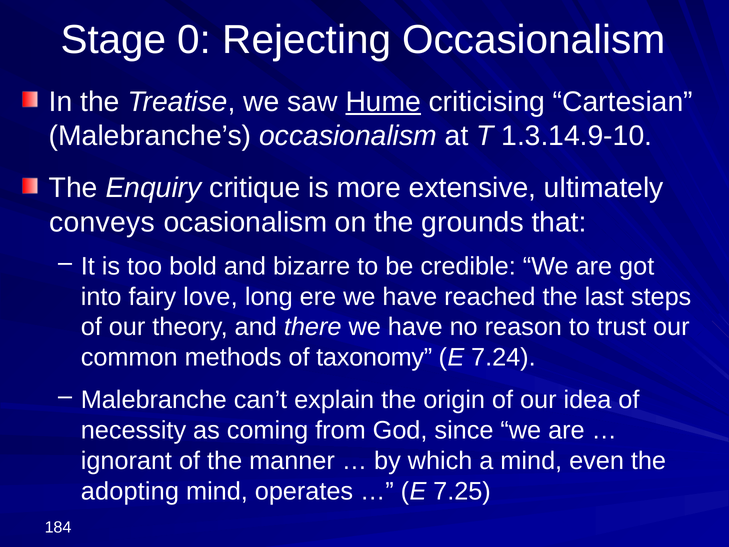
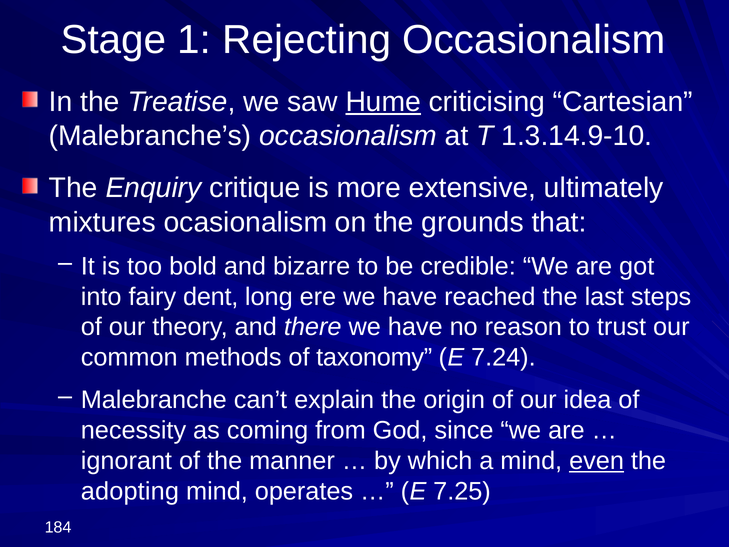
0: 0 -> 1 (194, 40)
conveys: conveys -> mixtures (102, 222)
love: love -> dent (211, 297)
even underline: none -> present (597, 461)
